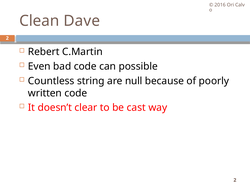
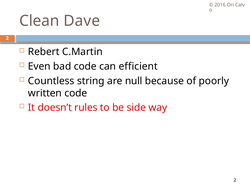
possible: possible -> efficient (138, 66)
clear: clear -> rules (86, 107)
cast: cast -> side (136, 107)
